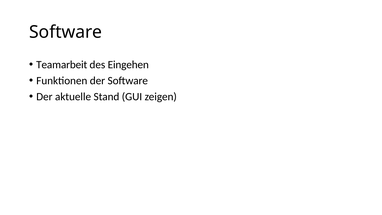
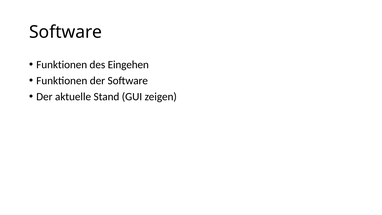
Teamarbeit: Teamarbeit -> Funktionen (62, 65)
